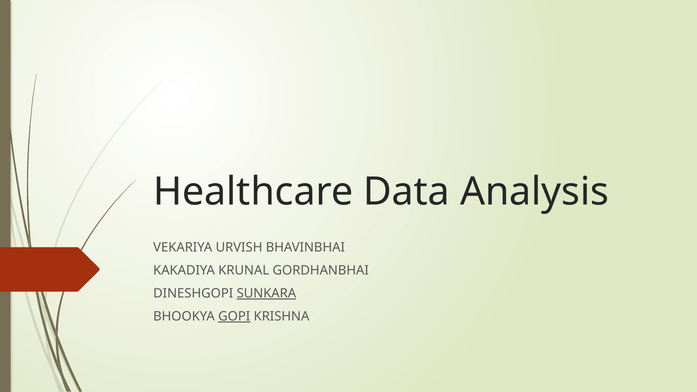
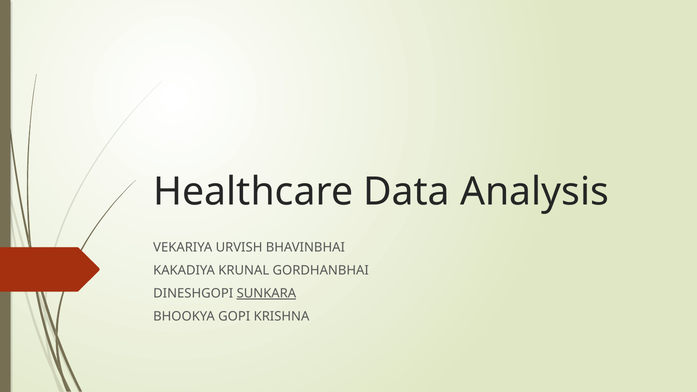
GOPI underline: present -> none (234, 316)
